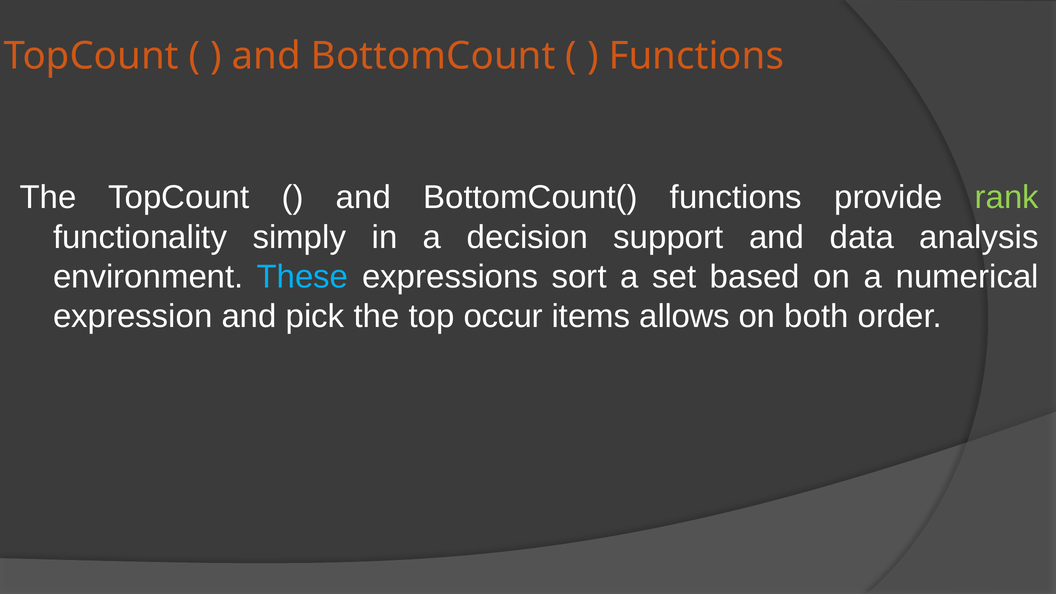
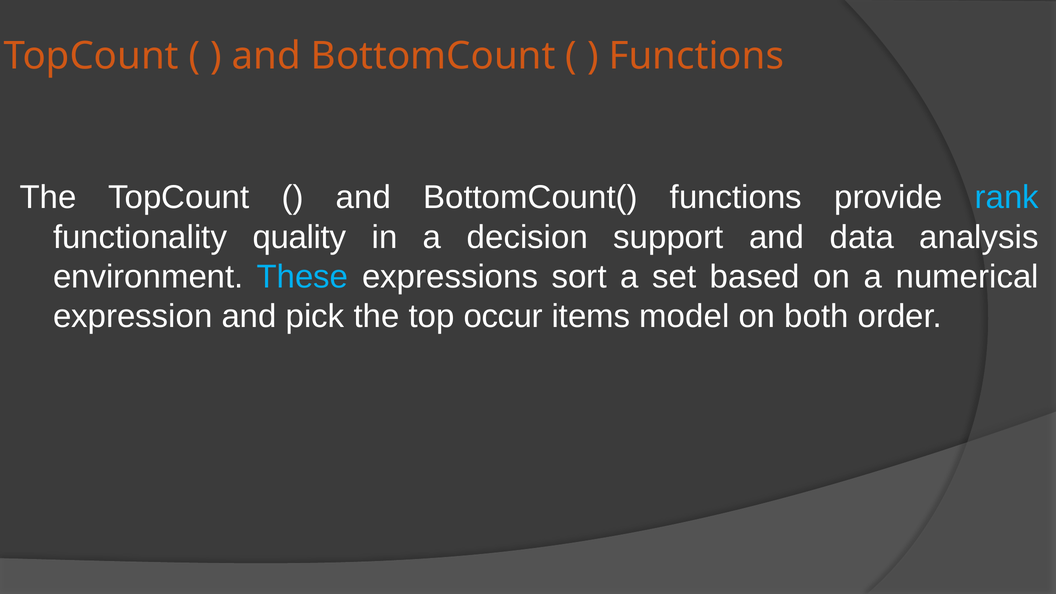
rank colour: light green -> light blue (1007, 198)
simply: simply -> quality (299, 237)
allows: allows -> model (684, 316)
